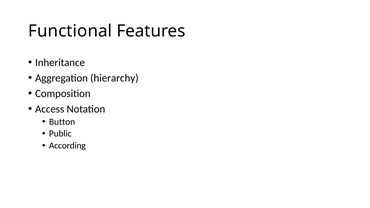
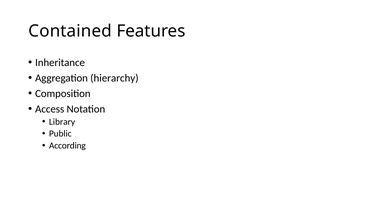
Functional: Functional -> Contained (70, 31)
Button: Button -> Library (62, 122)
